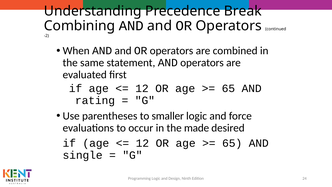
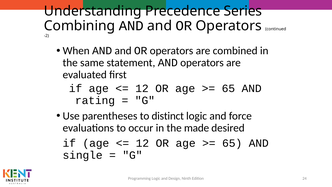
Break: Break -> Series (243, 11)
smaller: smaller -> distinct (168, 116)
